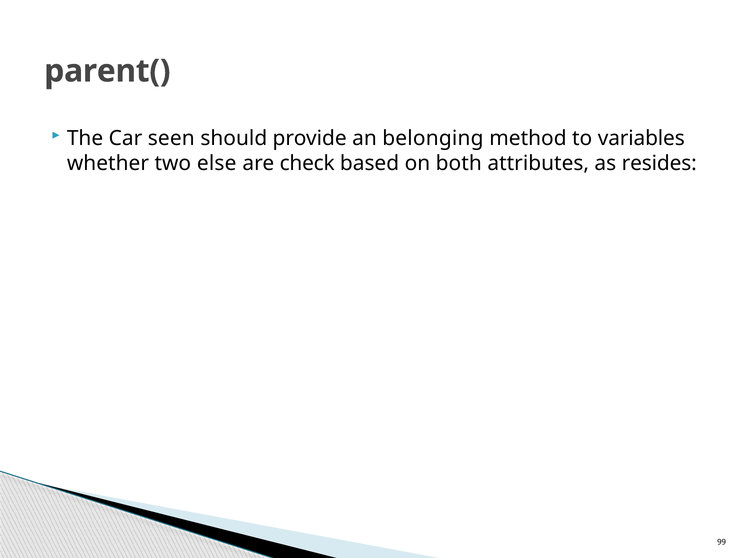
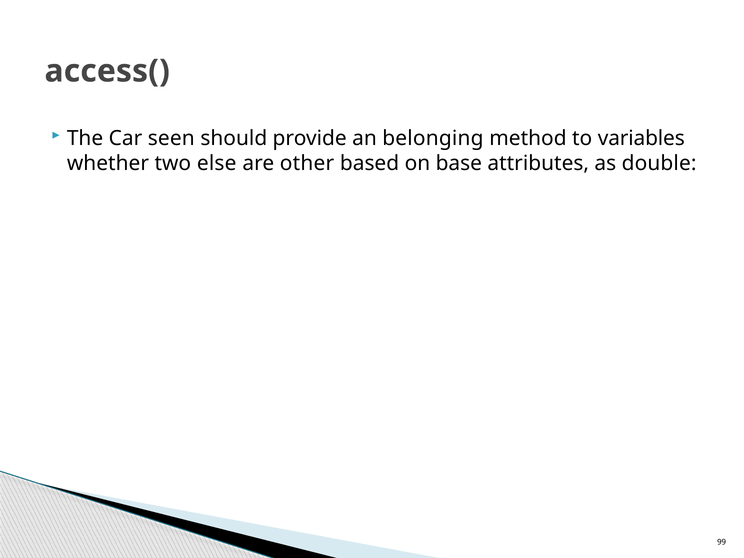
parent(: parent( -> access( (107, 71)
check: check -> other (307, 163)
both: both -> base (459, 163)
resides: resides -> double (659, 163)
